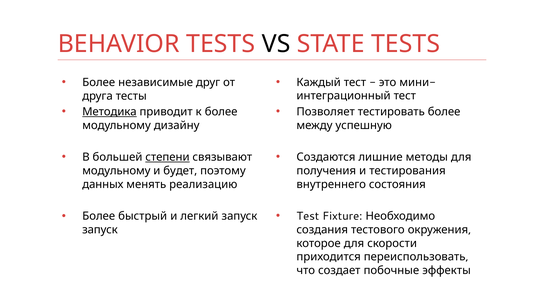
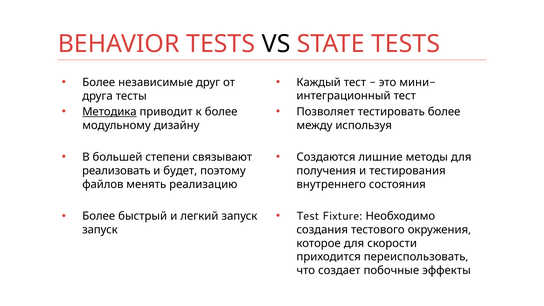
успешную: успешную -> используя (364, 125)
степени underline: present -> none (167, 157)
модульному: модульному -> реализовать (116, 171)
данных: данных -> файлов (103, 184)
